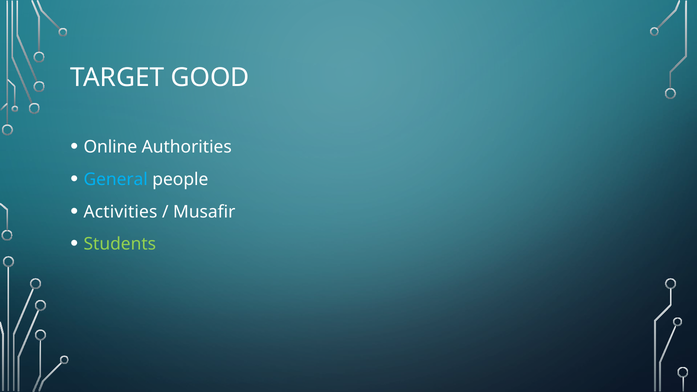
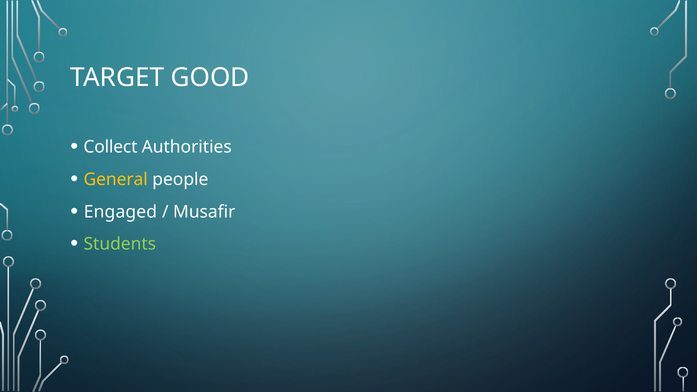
Online: Online -> Collect (110, 147)
General colour: light blue -> yellow (116, 179)
Activities: Activities -> Engaged (120, 212)
